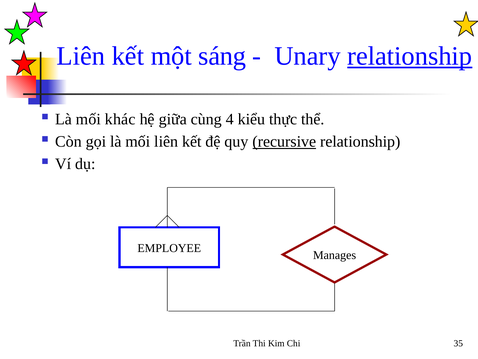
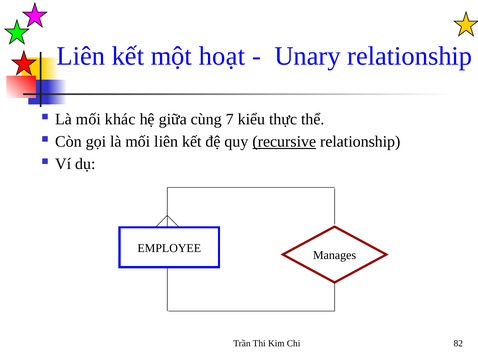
sáng: sáng -> hoạt (222, 56)
relationship underline: present -> none (410, 56)
4: 4 -> 7 (230, 119)
35: 35 -> 82 (458, 343)
